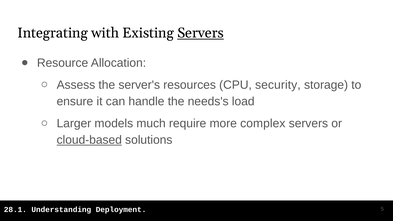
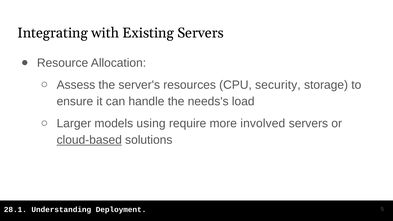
Servers underline: present -> none (201, 33)
much: much -> using (151, 123)
complex: complex -> involved (263, 123)
